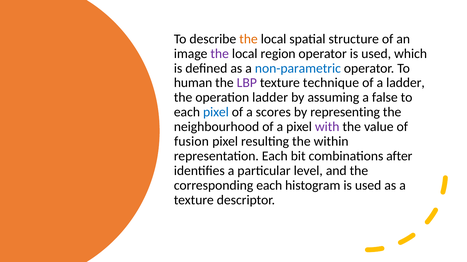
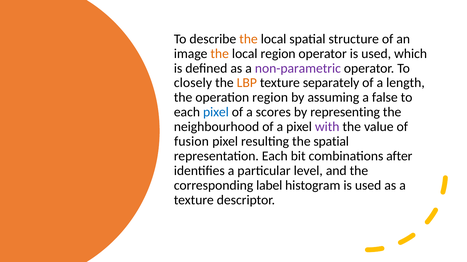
the colour: purple -> orange (220, 54)
non-parametric colour: blue -> purple (298, 68)
human: human -> closely (193, 83)
LBP colour: purple -> orange (247, 83)
technique: technique -> separately (331, 83)
a ladder: ladder -> length (405, 83)
operation ladder: ladder -> region (270, 98)
the within: within -> spatial (331, 142)
corresponding each: each -> label (269, 186)
